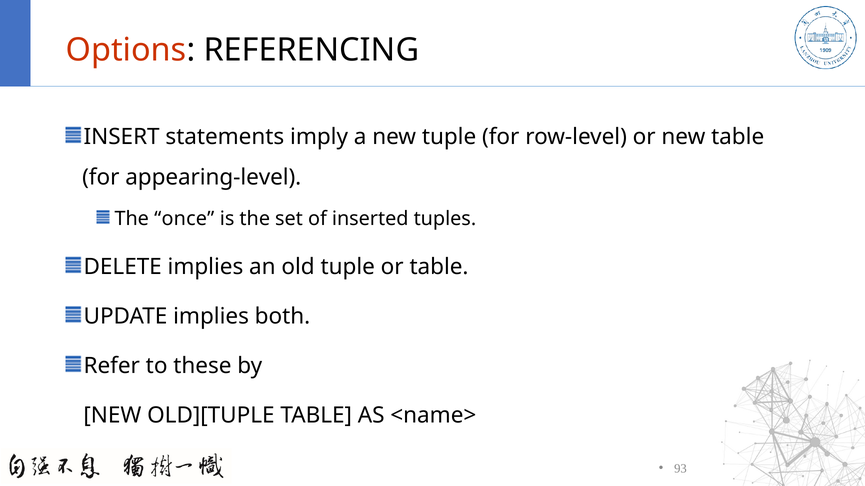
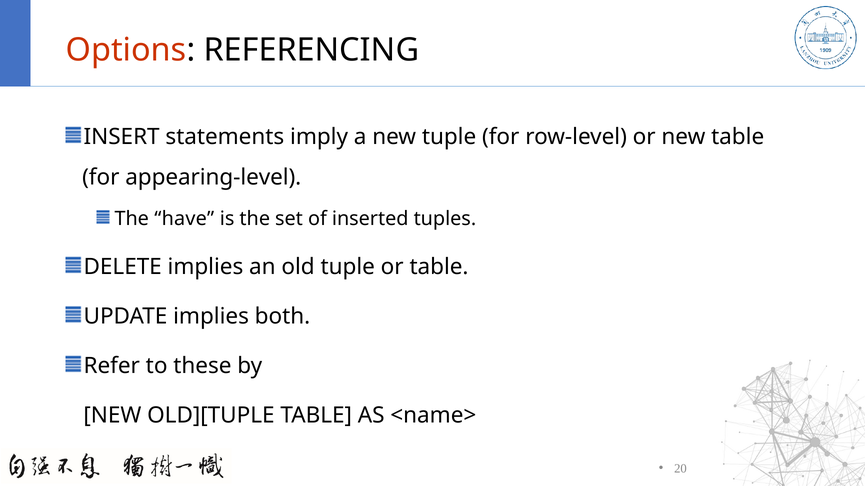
once: once -> have (184, 219)
93: 93 -> 20 (680, 469)
